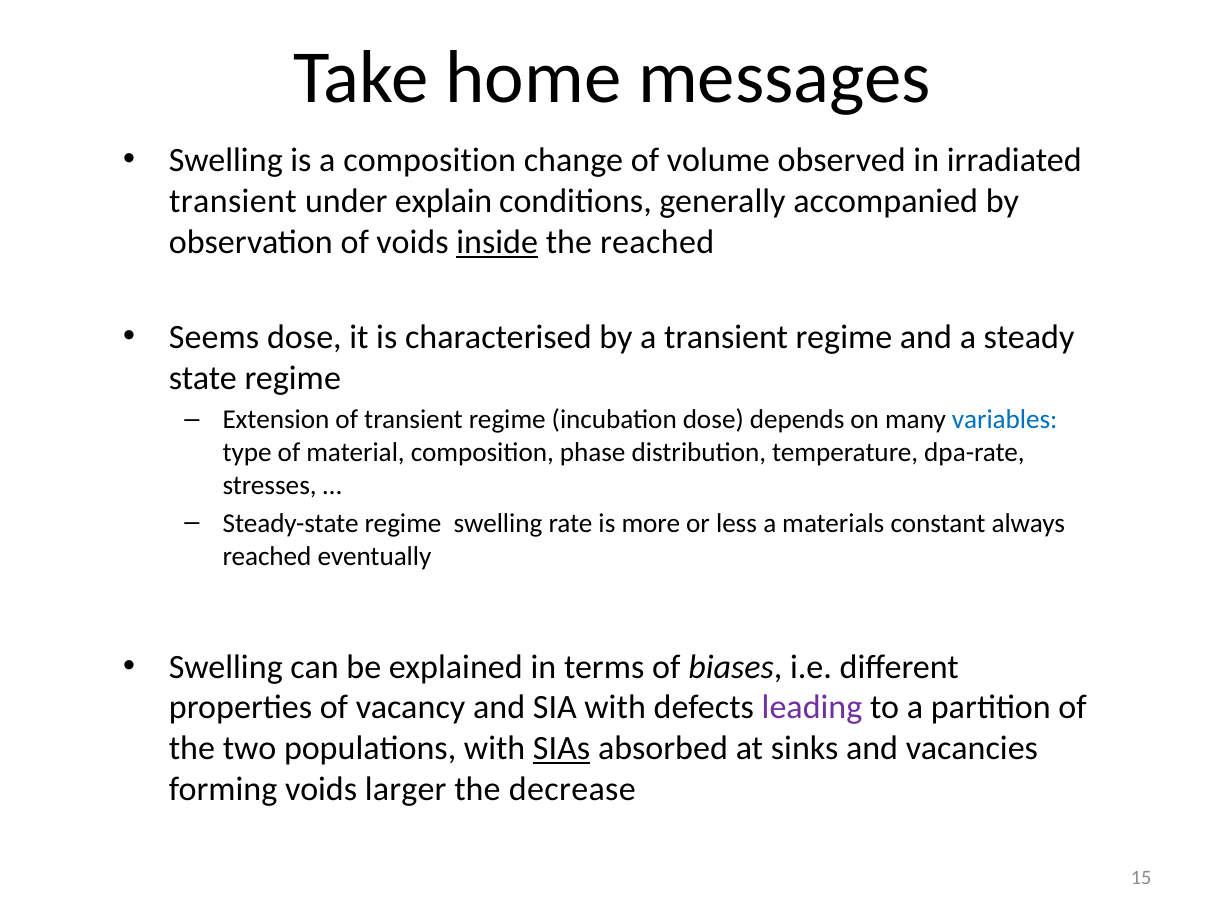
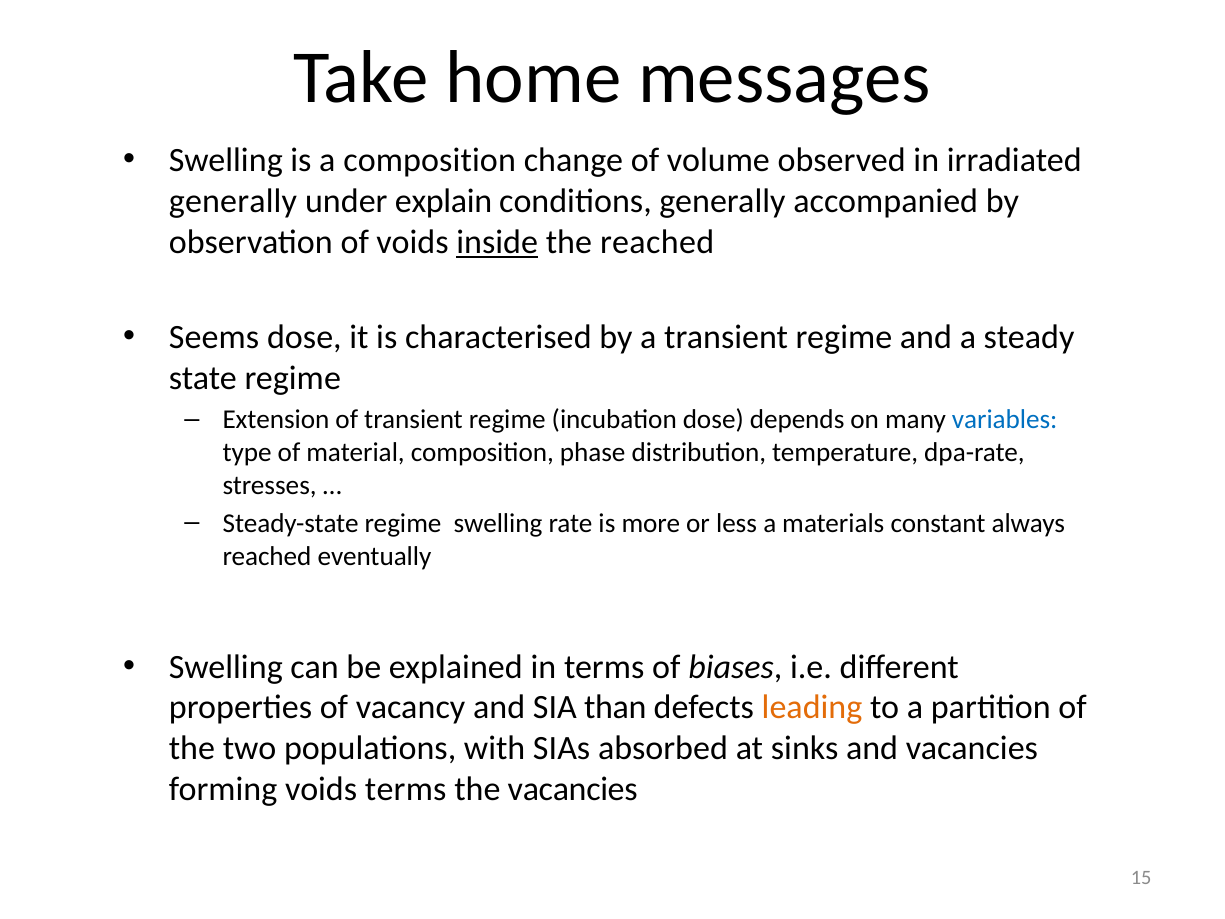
transient: transient -> generally (233, 201)
SIA with: with -> than (615, 708)
leading colour: purple -> orange (812, 708)
SIAs underline: present -> none (562, 748)
voids larger: larger -> terms (406, 789)
the decrease: decrease -> vacancies (573, 789)
